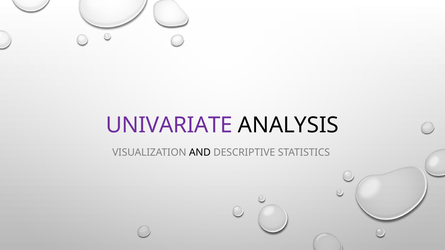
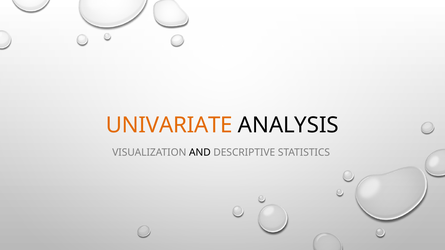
UNIVARIATE colour: purple -> orange (169, 125)
